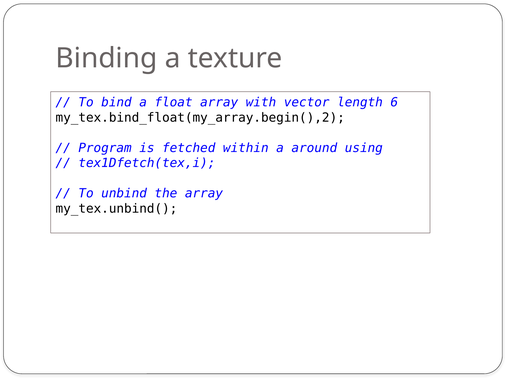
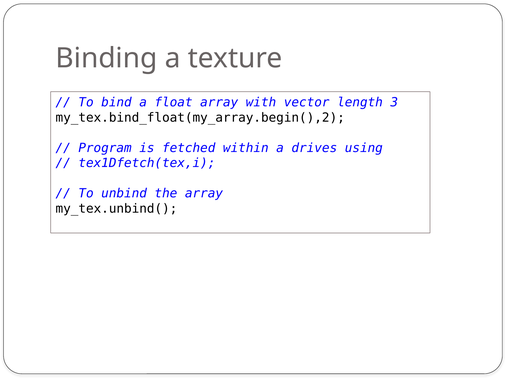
6: 6 -> 3 (394, 103)
around: around -> drives (314, 148)
